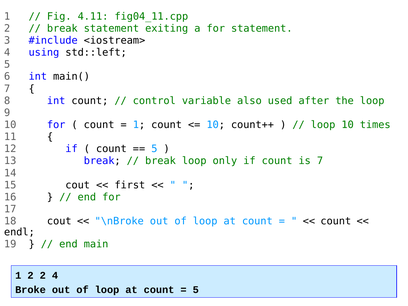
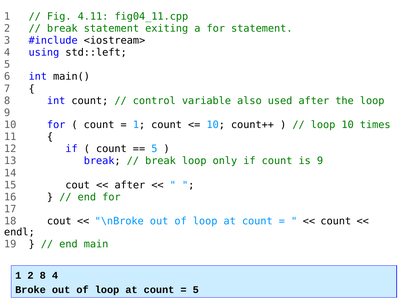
is 7: 7 -> 9 (320, 161)
first: first -> after (130, 185)
2 2: 2 -> 8 (43, 275)
